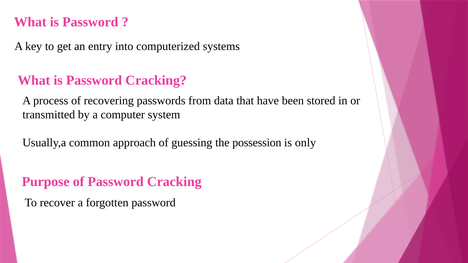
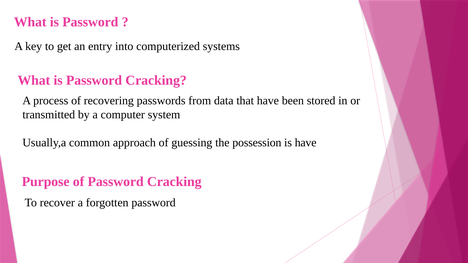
is only: only -> have (306, 143)
